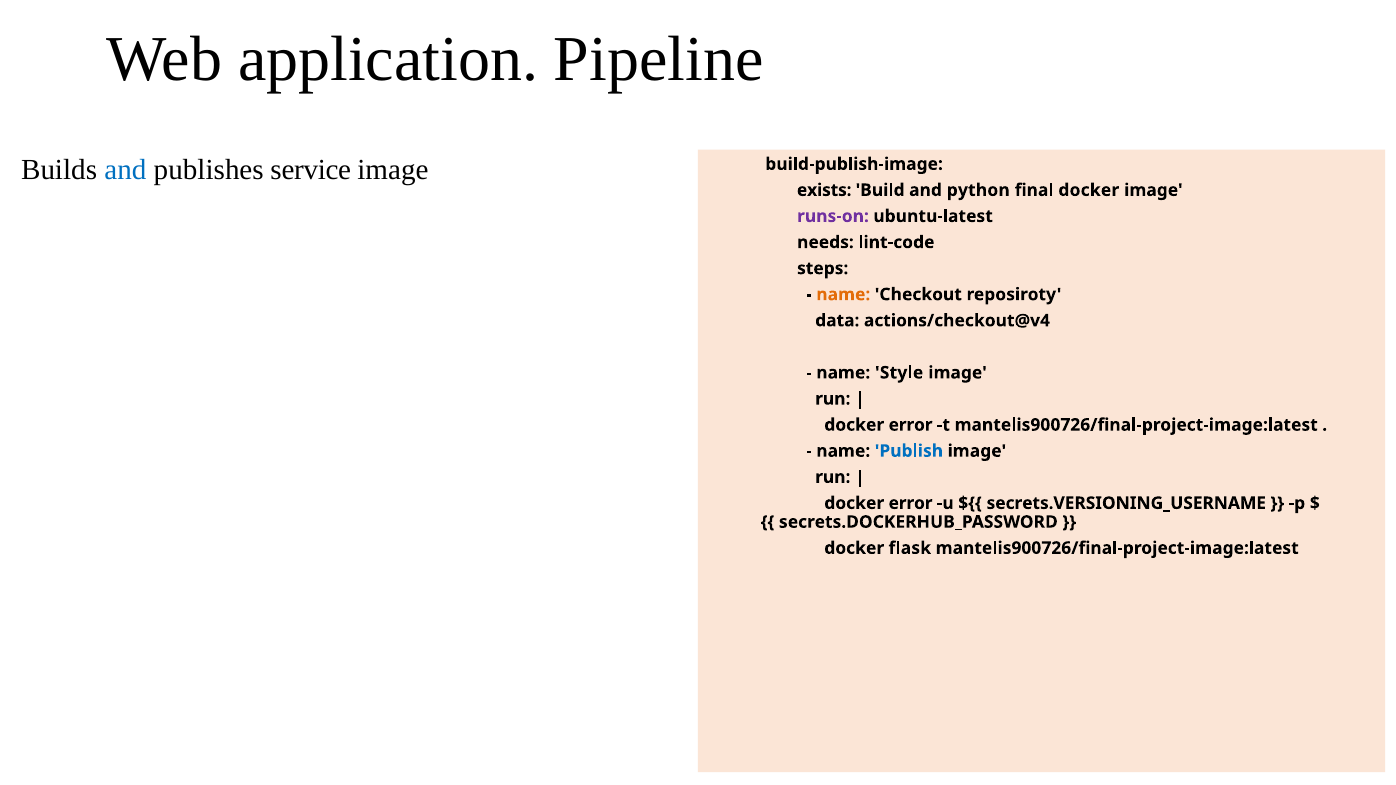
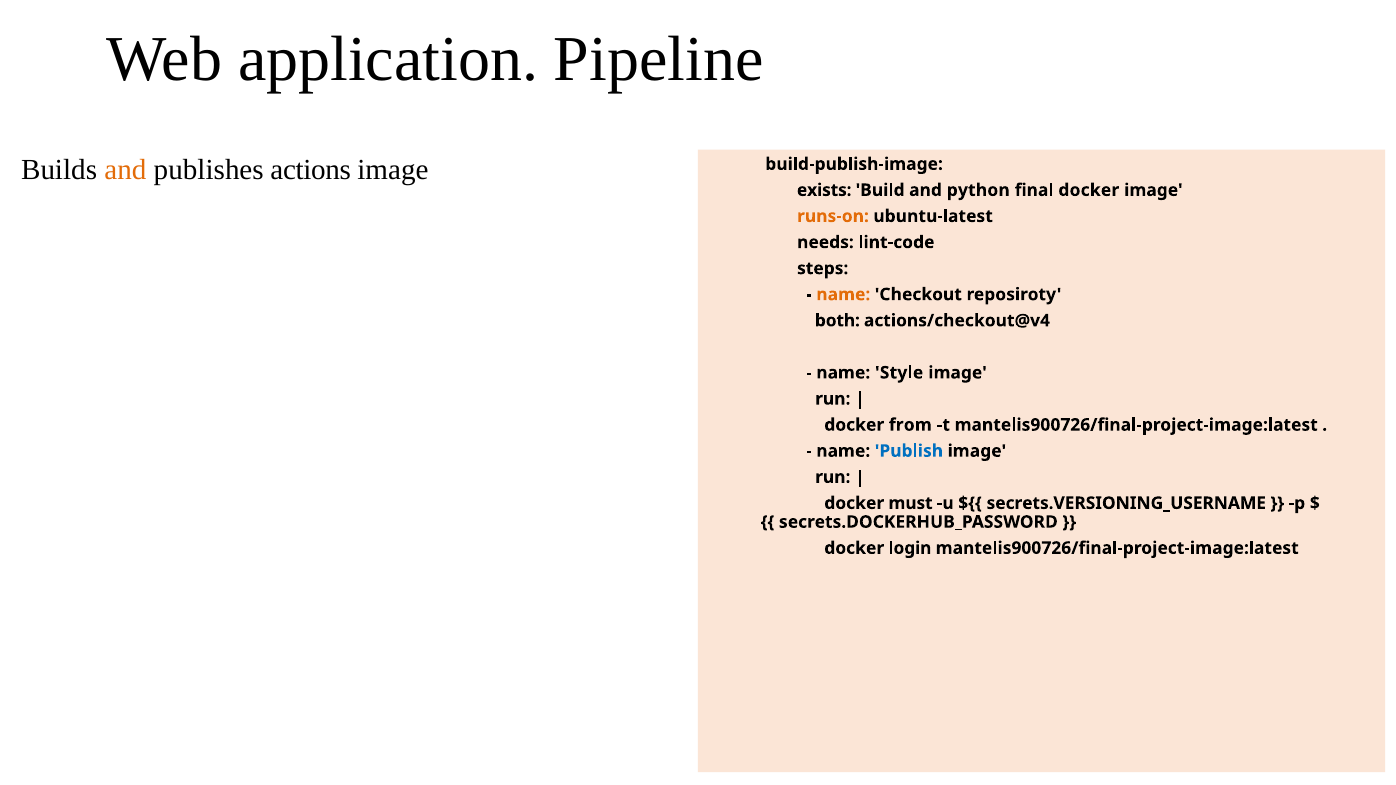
and colour: blue -> orange (125, 170)
service: service -> actions (311, 170)
runs-on colour: purple -> orange (833, 216)
data: data -> both (837, 321)
error: error -> from (910, 425)
error: error -> must (911, 503)
flask: flask -> login (910, 548)
